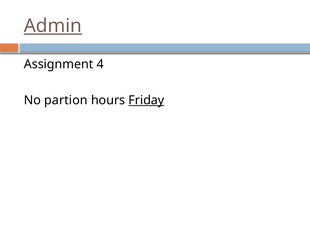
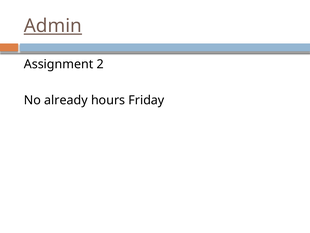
4: 4 -> 2 (100, 64)
partion: partion -> already (66, 100)
Friday underline: present -> none (146, 100)
